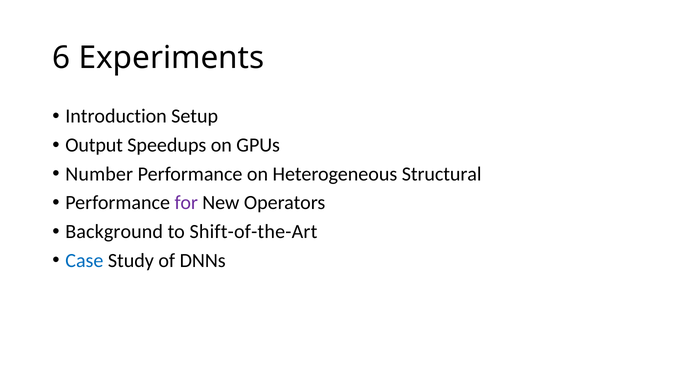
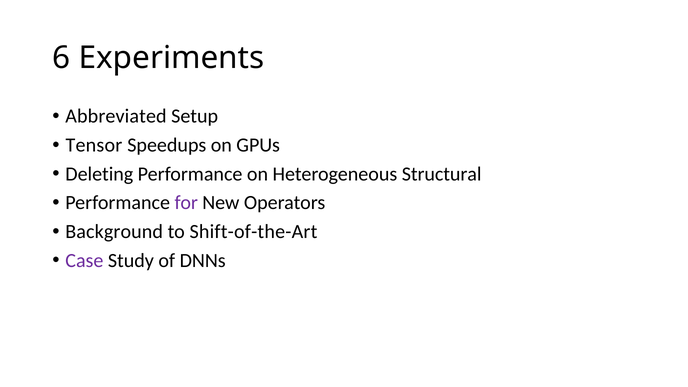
Introduction: Introduction -> Abbreviated (116, 116)
Output: Output -> Tensor (94, 145)
Number: Number -> Deleting (99, 174)
Case colour: blue -> purple (84, 261)
